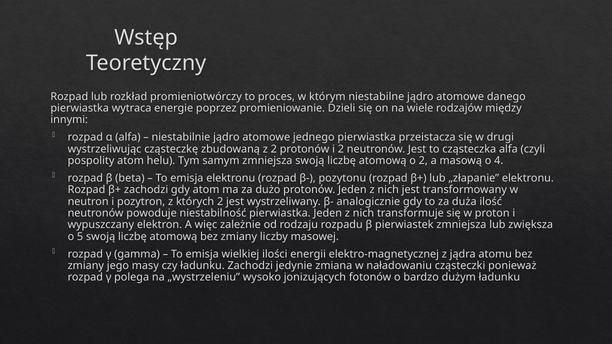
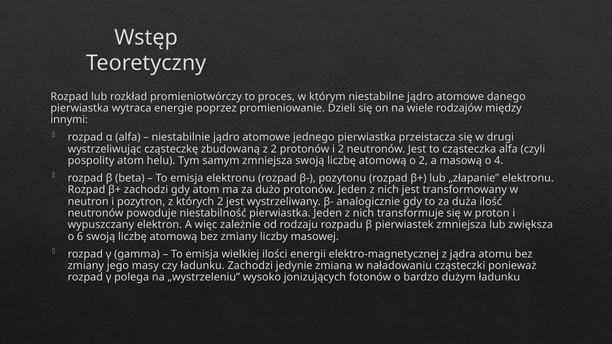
5: 5 -> 6 (80, 237)
